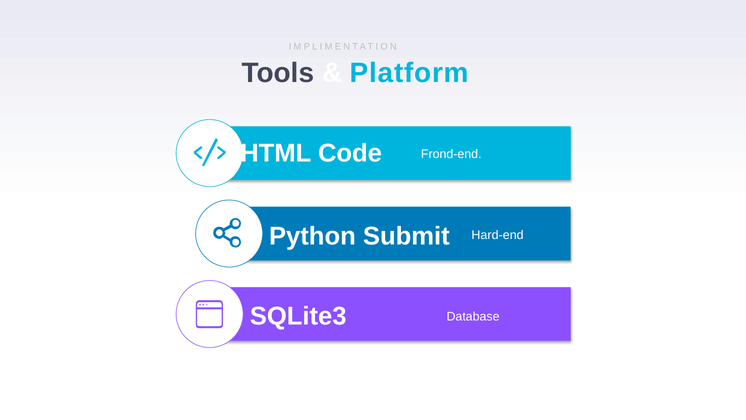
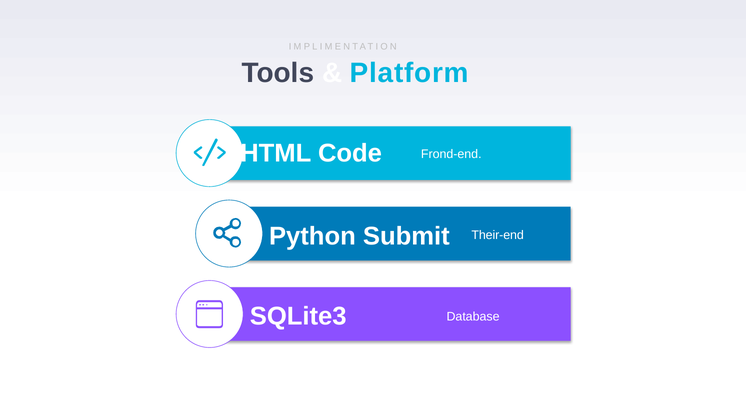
Hard-end: Hard-end -> Their-end (498, 235)
